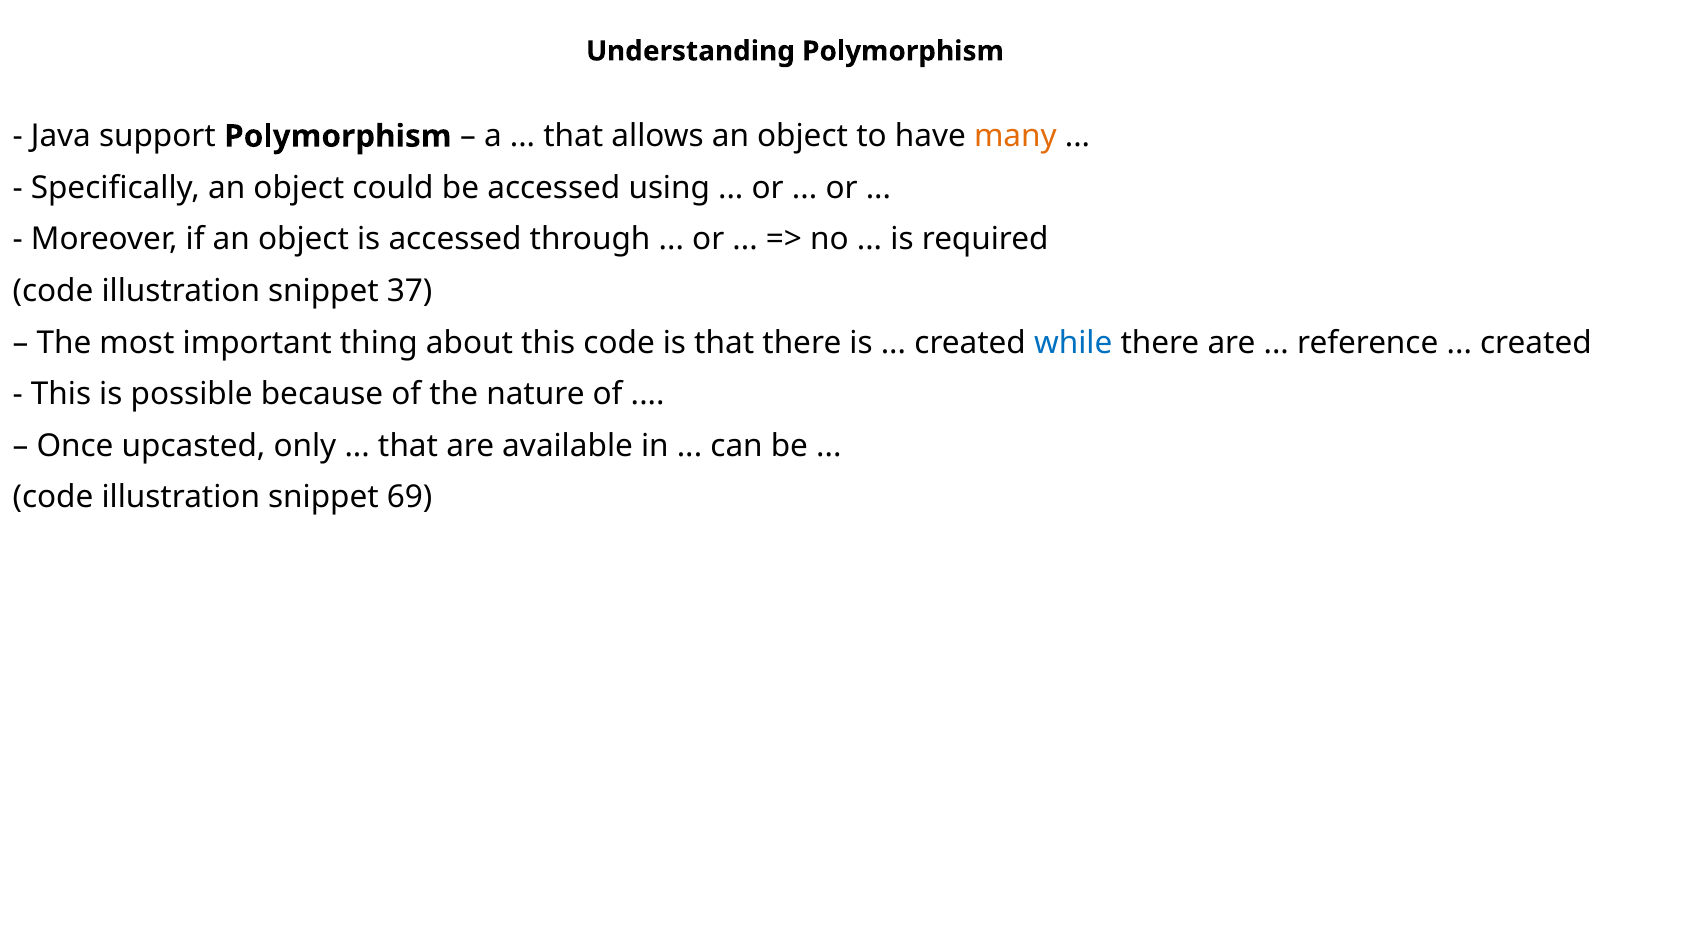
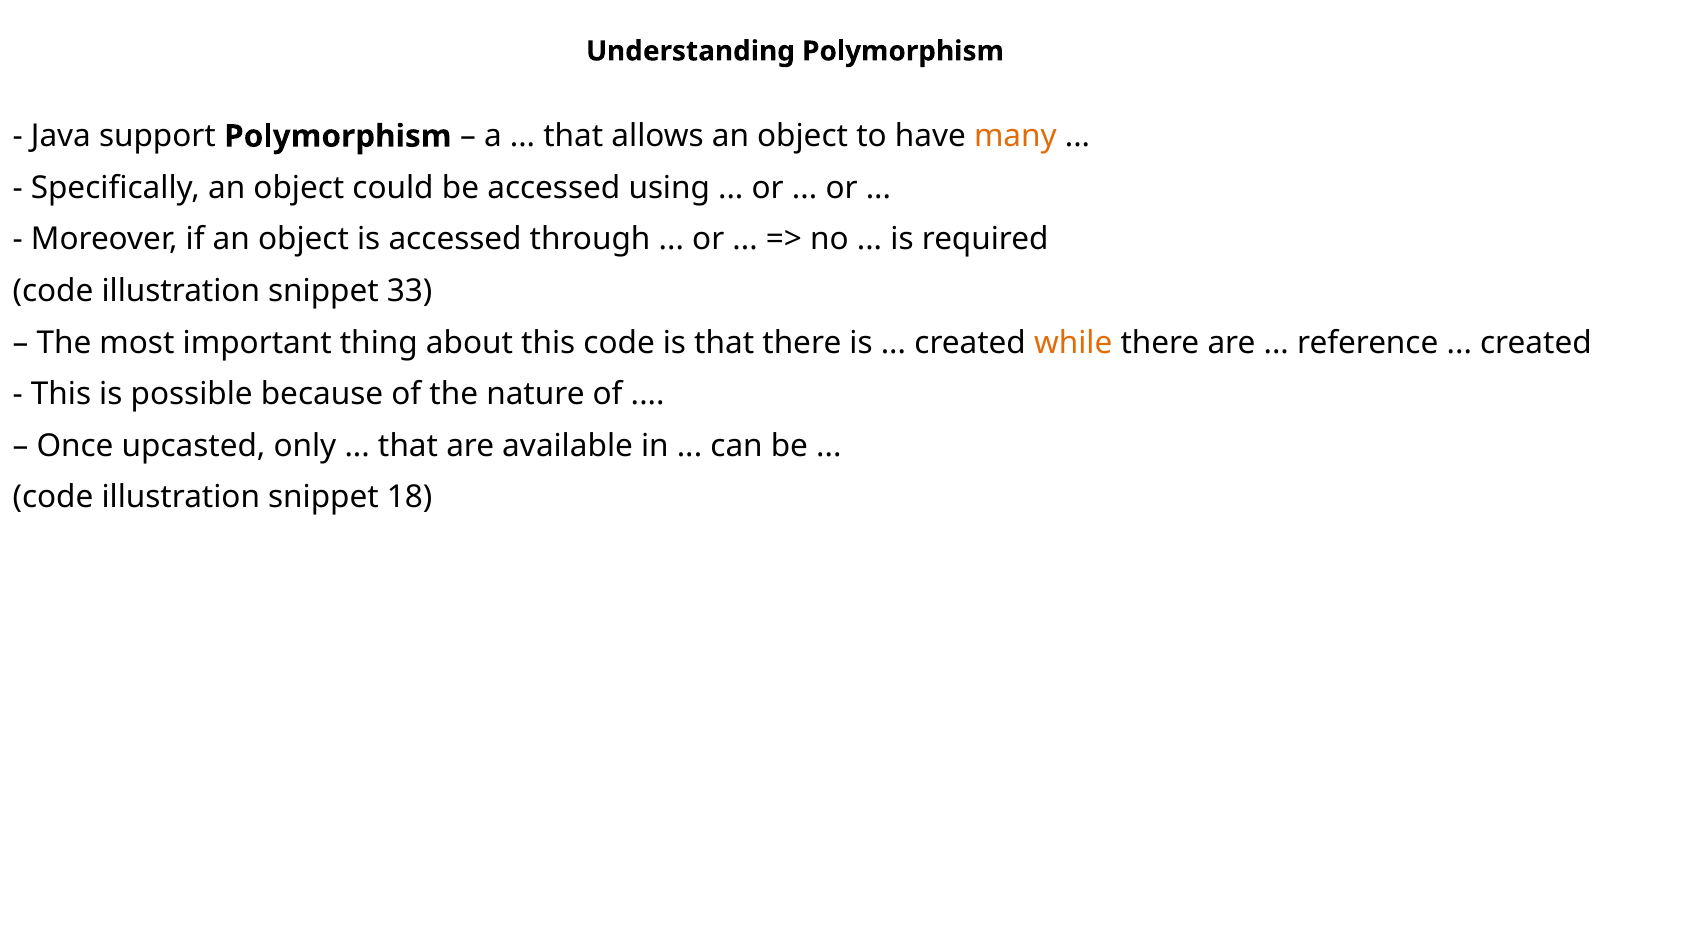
37: 37 -> 33 (410, 291)
while colour: blue -> orange (1073, 343)
69: 69 -> 18 (410, 498)
